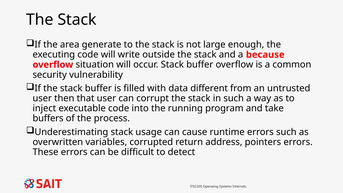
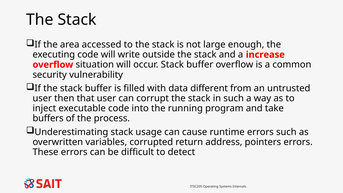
generate: generate -> accessed (102, 45)
because: because -> increase (265, 55)
